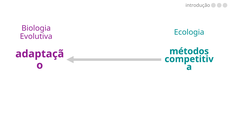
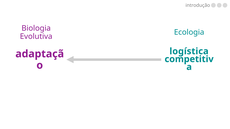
métodos: métodos -> logística (189, 51)
